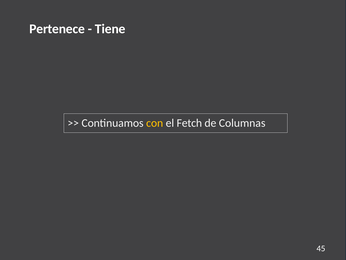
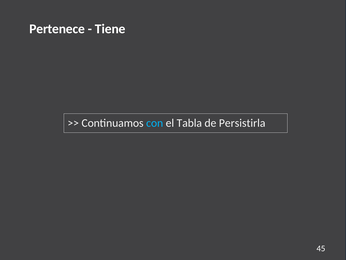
con colour: yellow -> light blue (155, 123)
Fetch: Fetch -> Tabla (189, 123)
Columnas: Columnas -> Persistirla (242, 123)
